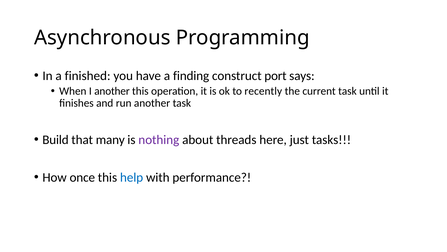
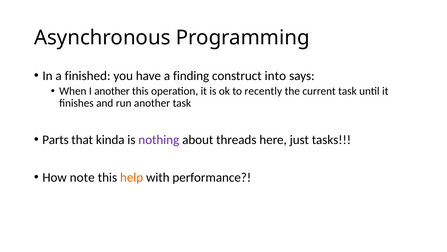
port: port -> into (275, 76)
Build: Build -> Parts (55, 140)
many: many -> kinda (110, 140)
once: once -> note (82, 177)
help colour: blue -> orange (132, 177)
